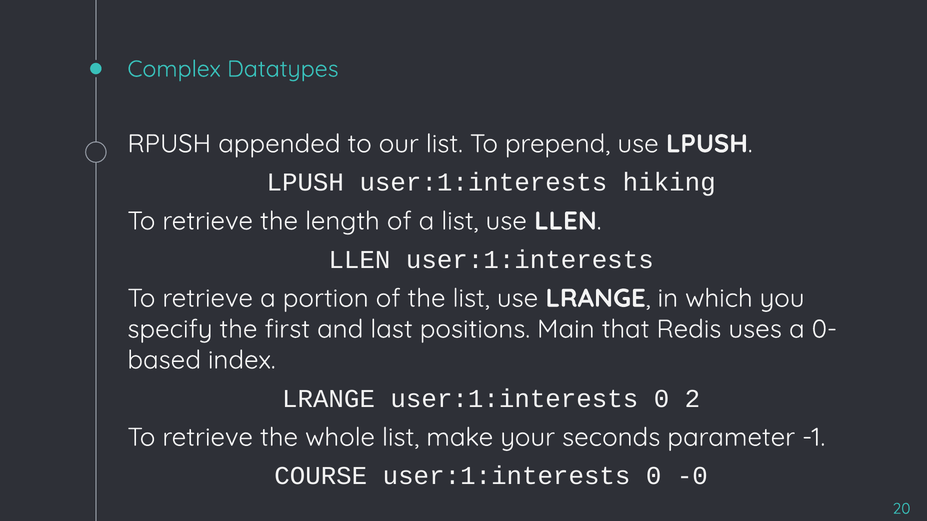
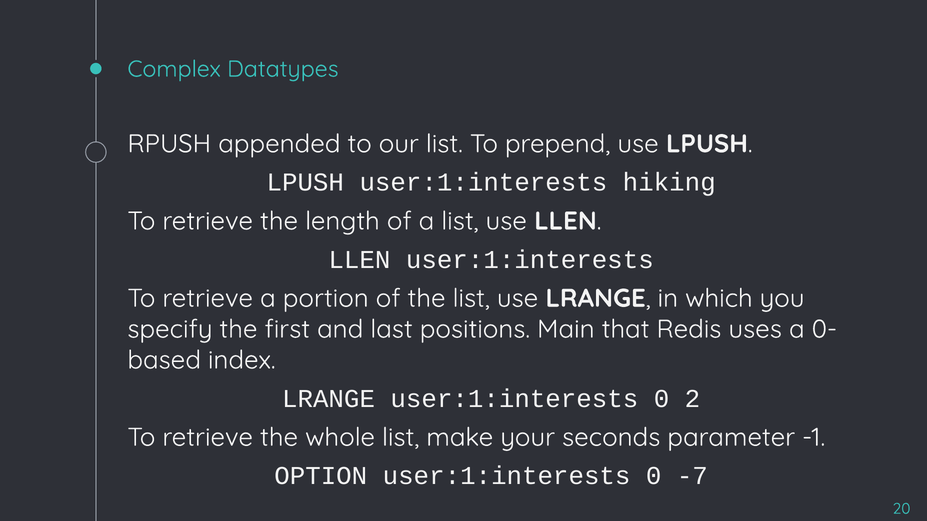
COURSE: COURSE -> OPTION (321, 476)
-0: -0 -> -7 (692, 476)
